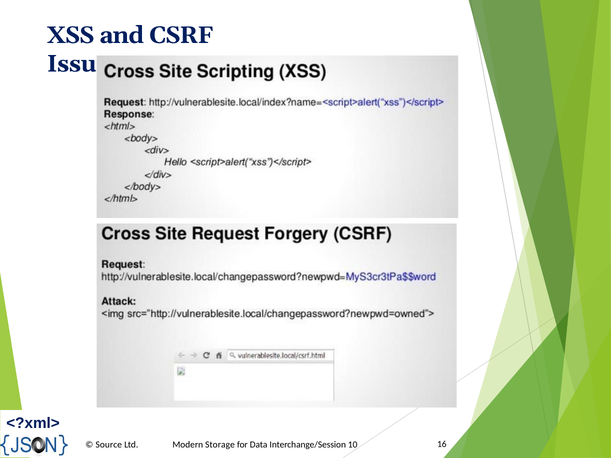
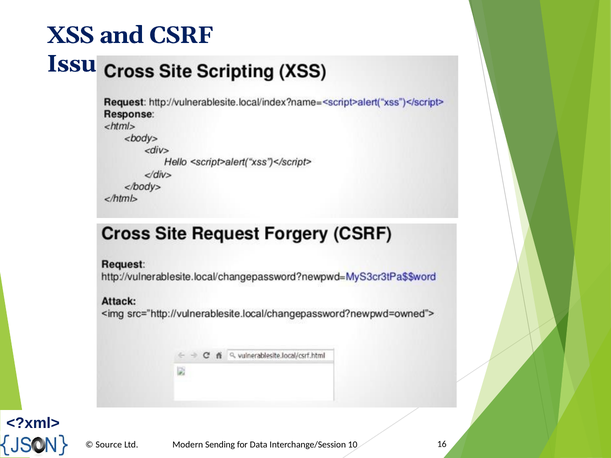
Storage: Storage -> Sending (220, 445)
